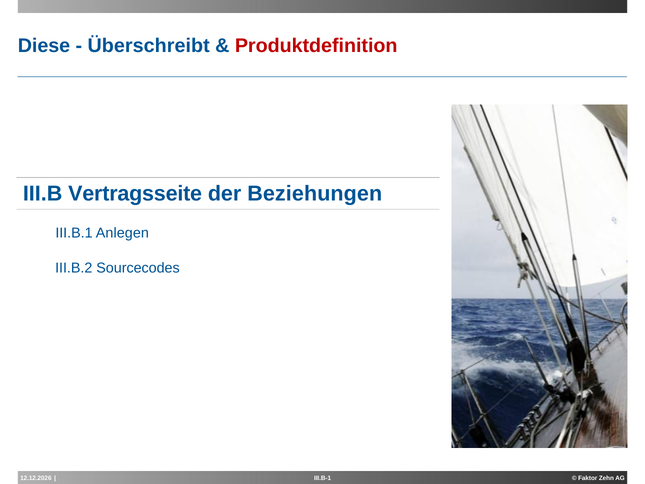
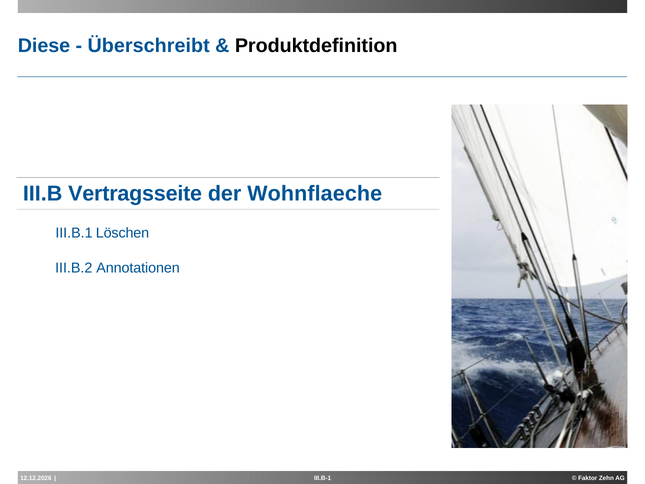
Produktdefinition colour: red -> black (316, 46)
Beziehungen: Beziehungen -> Wohnflaeche (315, 194)
Anlegen: Anlegen -> Löschen (122, 233)
Sourcecodes: Sourcecodes -> Annotationen (138, 268)
